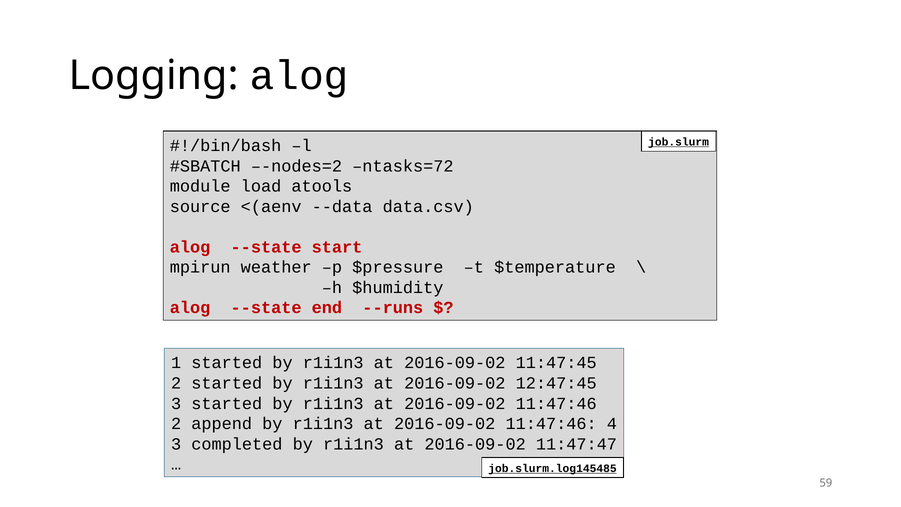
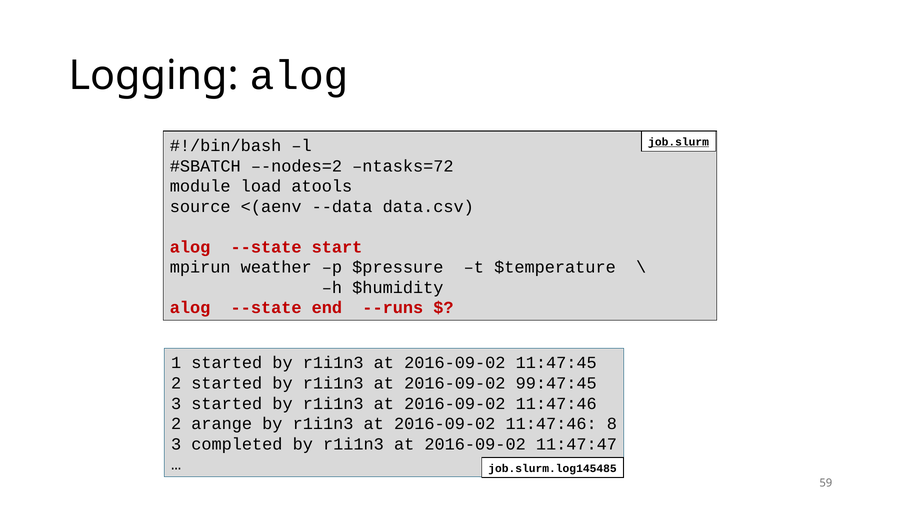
12:47:45: 12:47:45 -> 99:47:45 (556, 383)
append: append -> arange (222, 424)
4: 4 -> 8 (612, 424)
job.slurm.log145485 underline: present -> none (552, 468)
